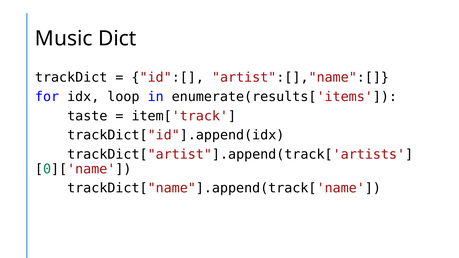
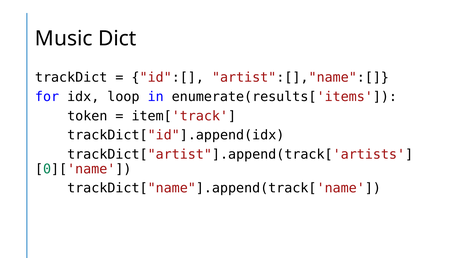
taste: taste -> token (87, 116)
